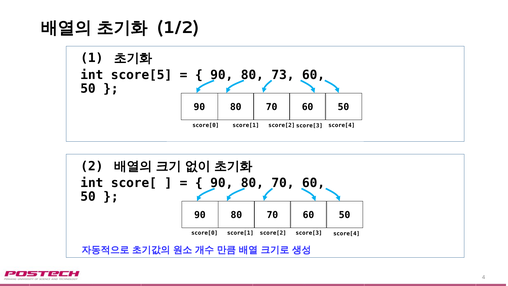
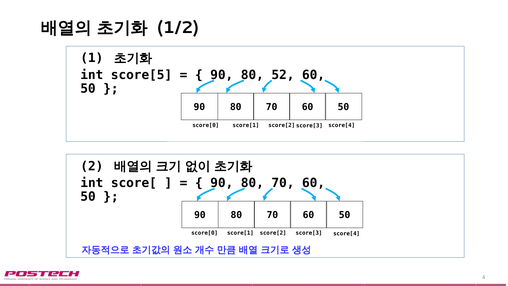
73: 73 -> 52 (283, 75)
